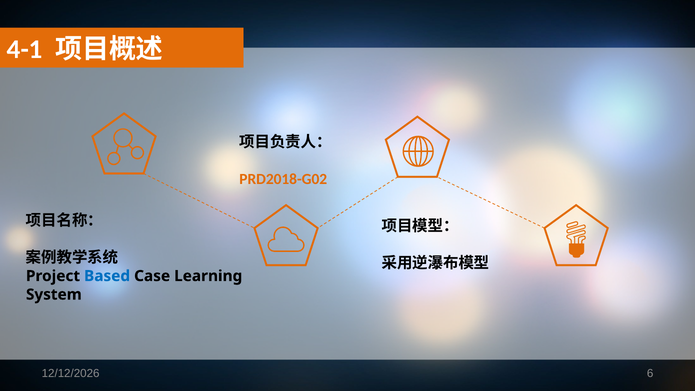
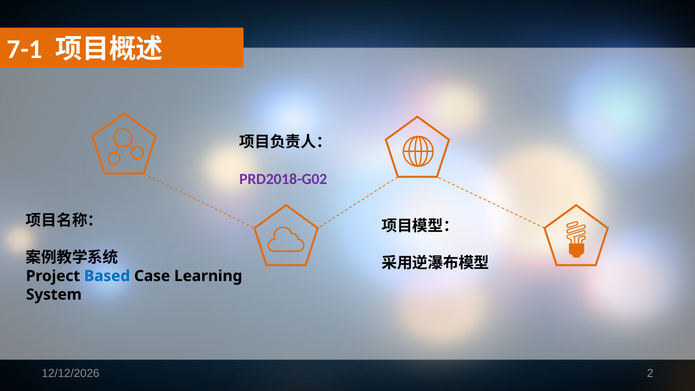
4-1: 4-1 -> 7-1 (25, 49)
PRD2018-G02 colour: orange -> purple (283, 179)
6: 6 -> 2 (650, 374)
